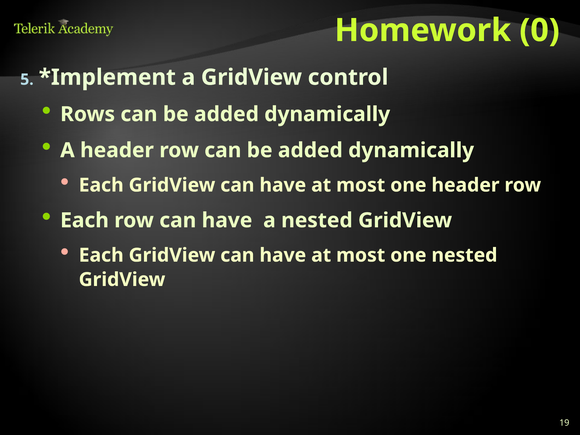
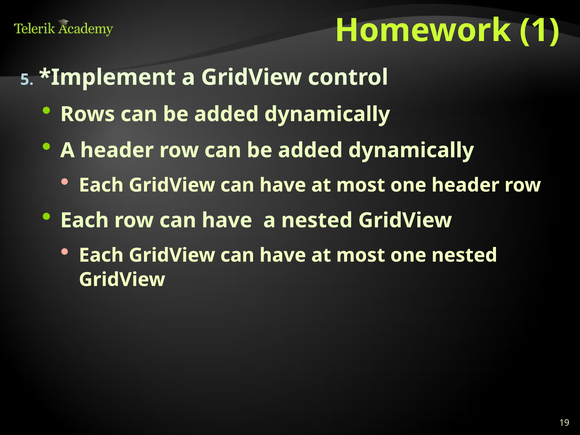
0: 0 -> 1 (540, 30)
